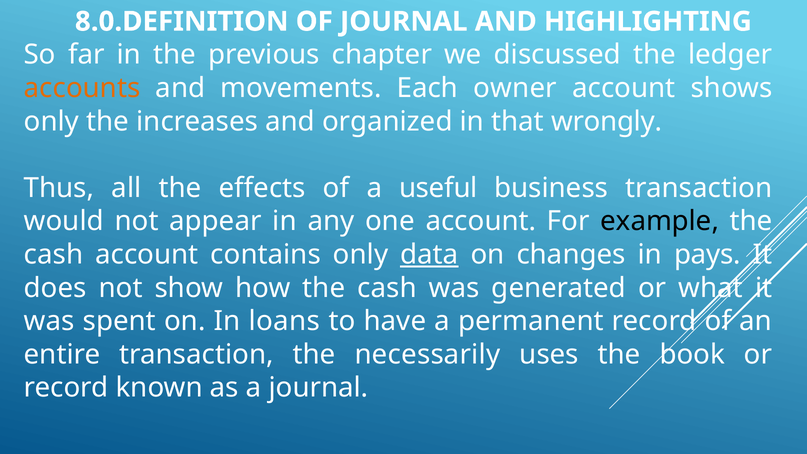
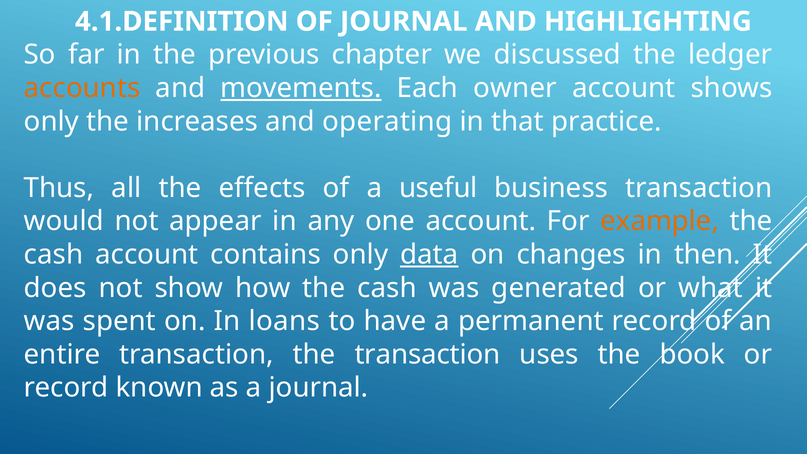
8.0.DEFINITION: 8.0.DEFINITION -> 4.1.DEFINITION (182, 22)
movements underline: none -> present (301, 88)
organized: organized -> operating (387, 121)
wrongly: wrongly -> practice (606, 121)
example colour: black -> orange (660, 221)
pays: pays -> then (707, 255)
the necessarily: necessarily -> transaction (428, 354)
